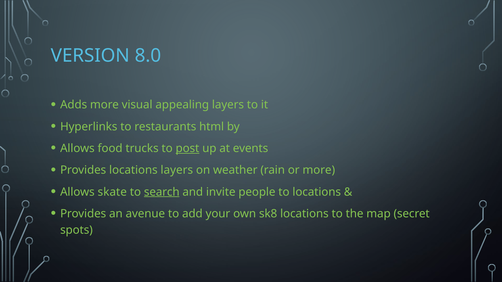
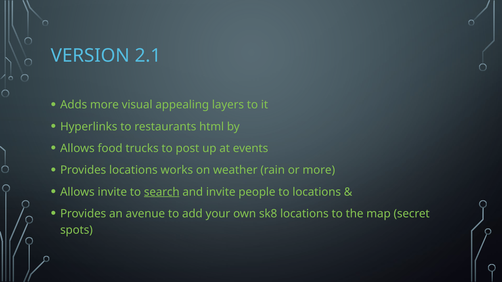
8.0: 8.0 -> 2.1 (148, 56)
post underline: present -> none (187, 149)
locations layers: layers -> works (177, 170)
Allows skate: skate -> invite (112, 192)
